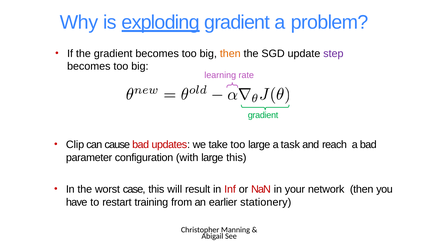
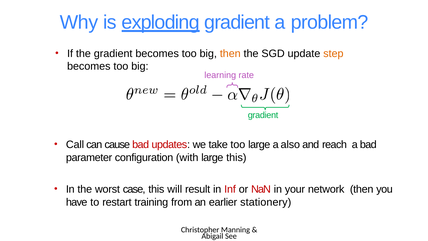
step colour: purple -> orange (333, 54)
Clip: Clip -> Call (75, 145)
task: task -> also (290, 145)
